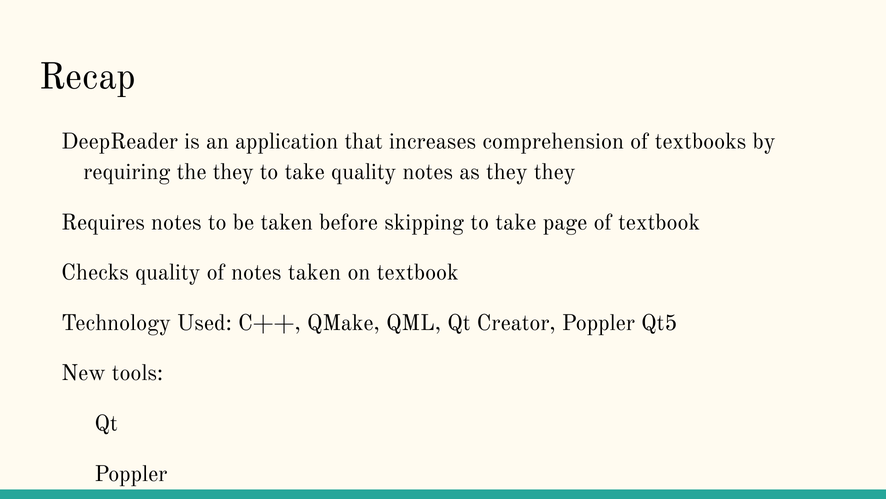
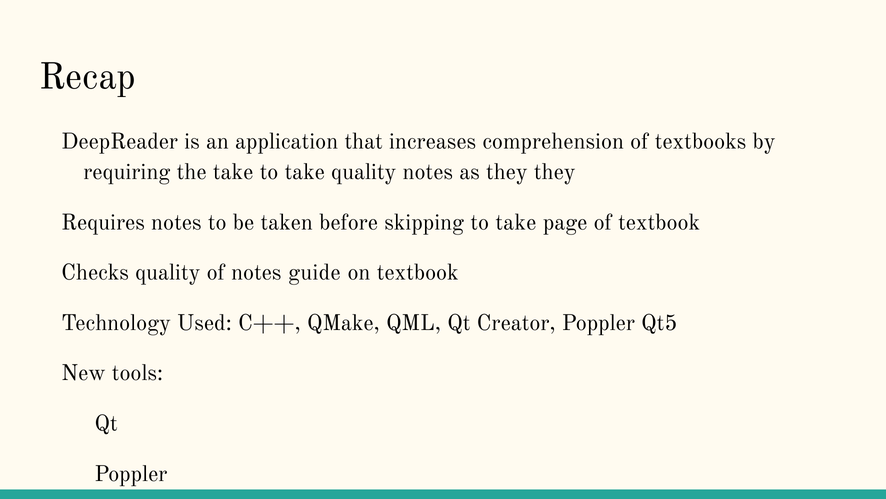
the they: they -> take (233, 172)
notes taken: taken -> guide (314, 272)
